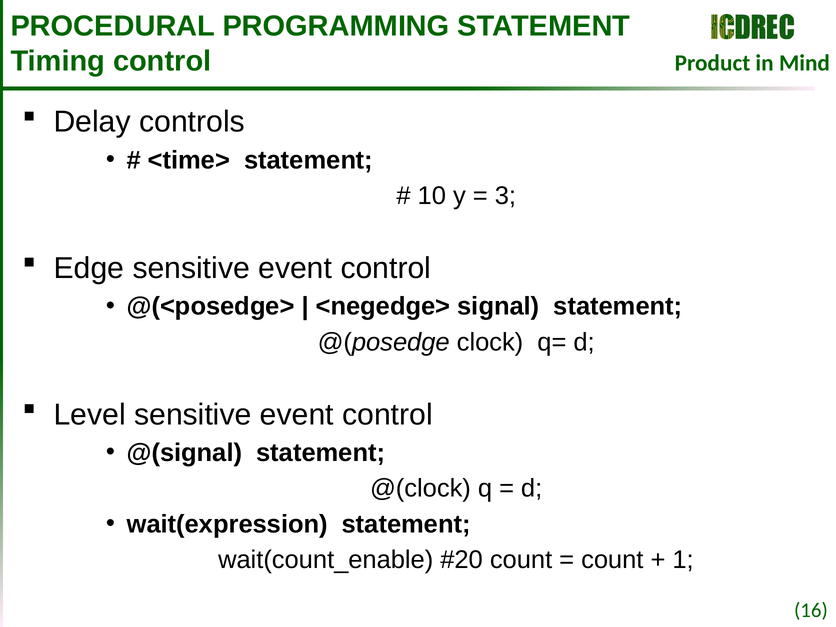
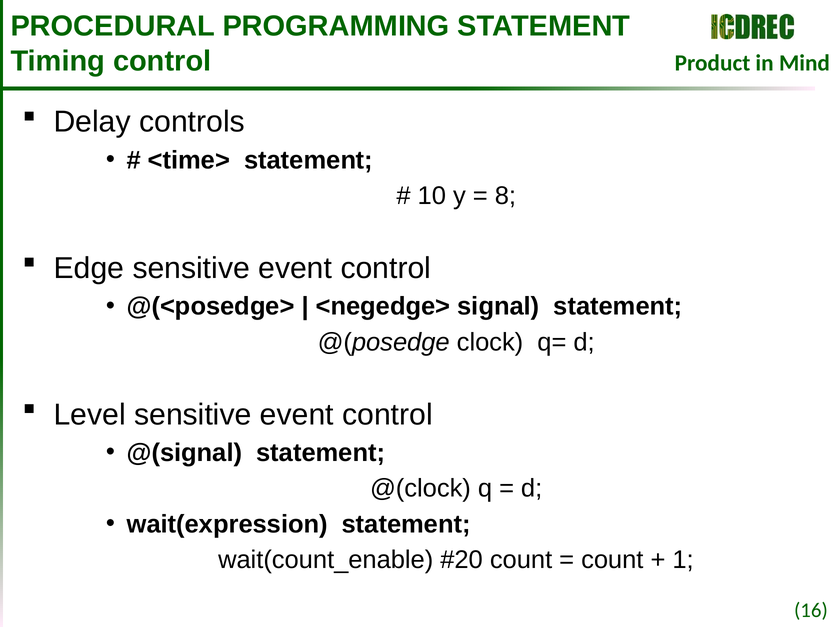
3: 3 -> 8 (505, 196)
